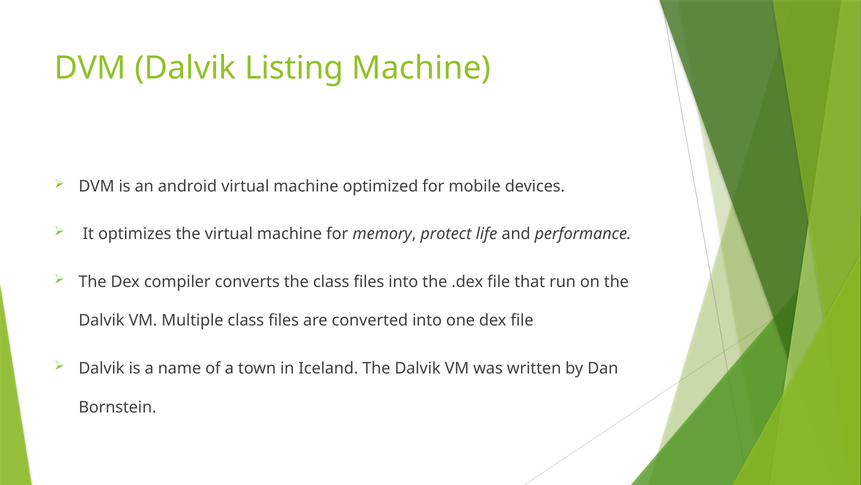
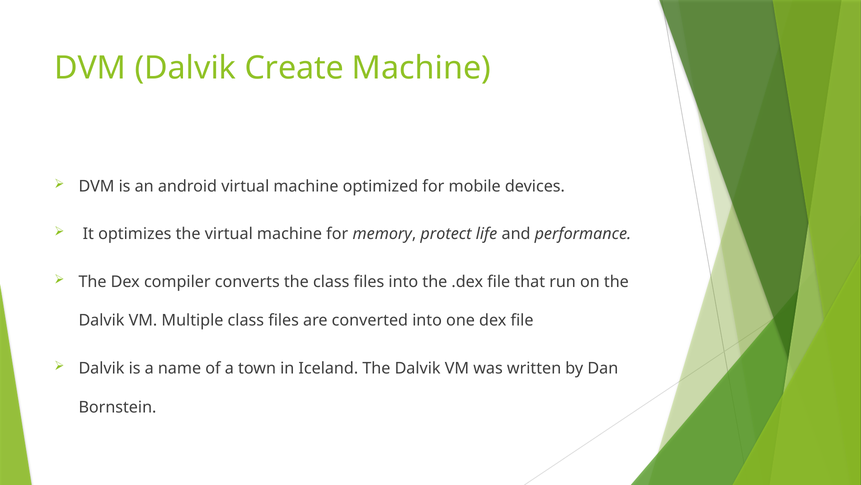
Listing: Listing -> Create (294, 68)
